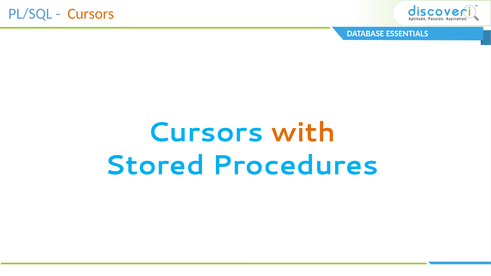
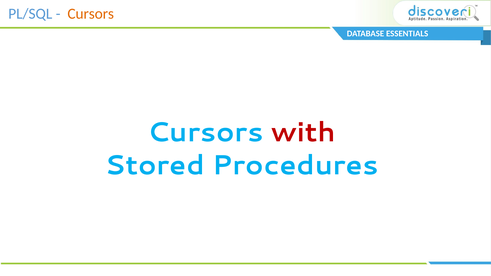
with colour: orange -> red (303, 132)
